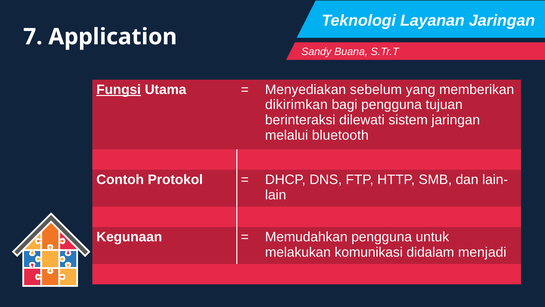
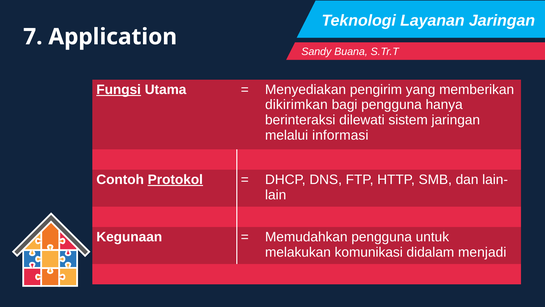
sebelum: sebelum -> pengirim (376, 89)
tujuan: tujuan -> hanya (444, 105)
bluetooth: bluetooth -> informasi (340, 135)
Protokol underline: none -> present (175, 179)
